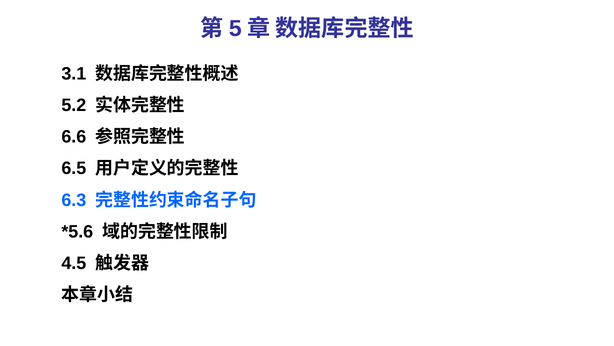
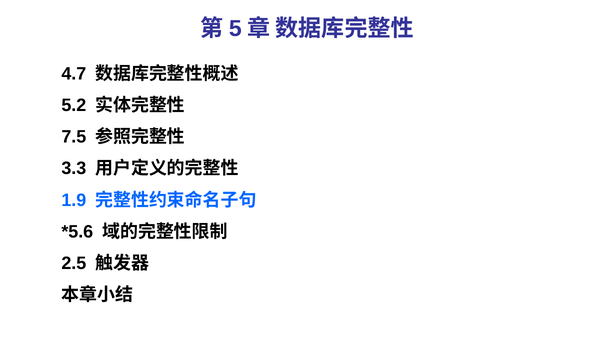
3.1: 3.1 -> 4.7 (74, 74)
6.6: 6.6 -> 7.5 (74, 137)
6.5: 6.5 -> 3.3 (74, 168)
6.3: 6.3 -> 1.9 (74, 200)
4.5: 4.5 -> 2.5 (74, 263)
